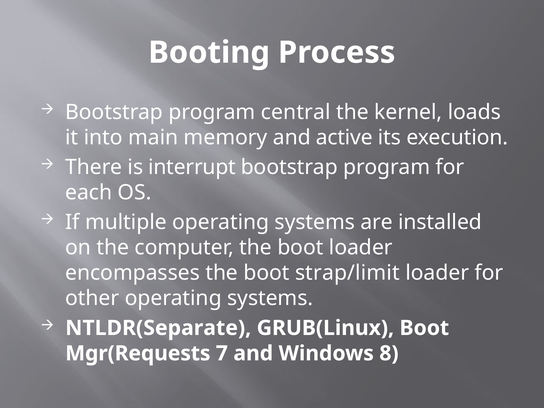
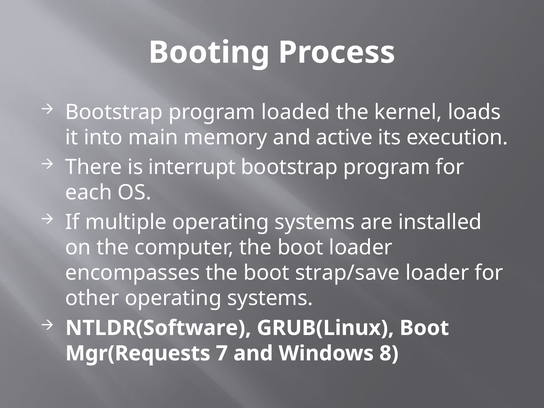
central: central -> loaded (296, 112)
strap/limit: strap/limit -> strap/save (347, 273)
NTLDR(Separate: NTLDR(Separate -> NTLDR(Software (158, 328)
